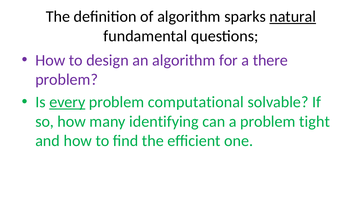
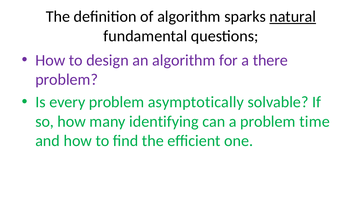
every underline: present -> none (67, 102)
computational: computational -> asymptotically (196, 102)
tight: tight -> time (315, 121)
